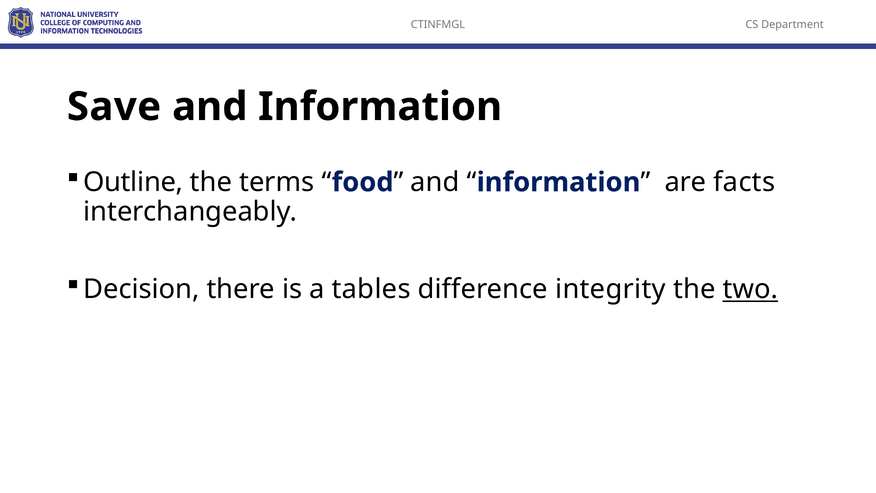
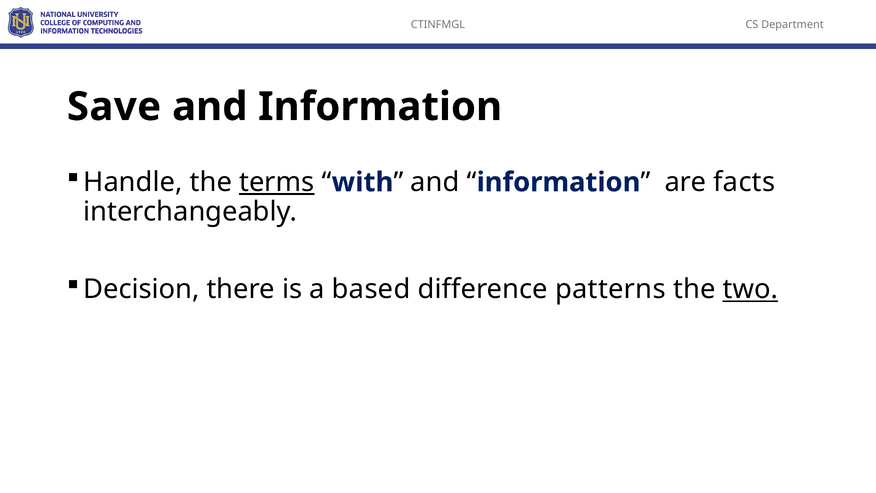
Outline: Outline -> Handle (133, 182)
terms underline: none -> present (277, 182)
food: food -> with (363, 182)
tables: tables -> based (371, 289)
integrity: integrity -> patterns (610, 289)
